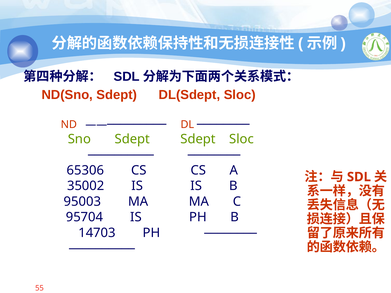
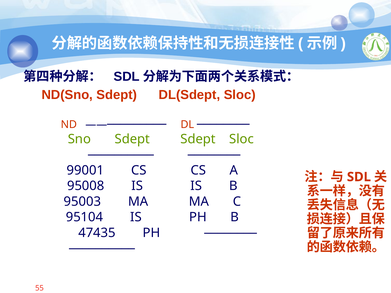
65306: 65306 -> 99001 (85, 170)
35002: 35002 -> 95008 (86, 186)
95704: 95704 -> 95104 (84, 217)
14703: 14703 -> 47435 (97, 233)
